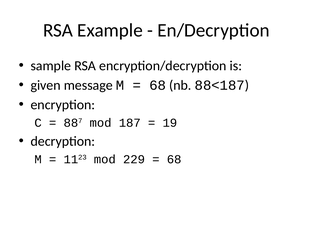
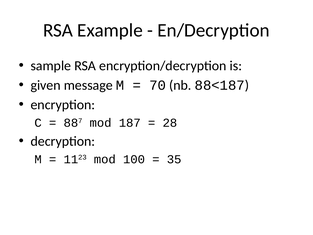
68: 68 -> 70 (158, 85)
19: 19 -> 28 (170, 123)
229: 229 -> 100 (134, 159)
68: 68 -> 35 (174, 159)
